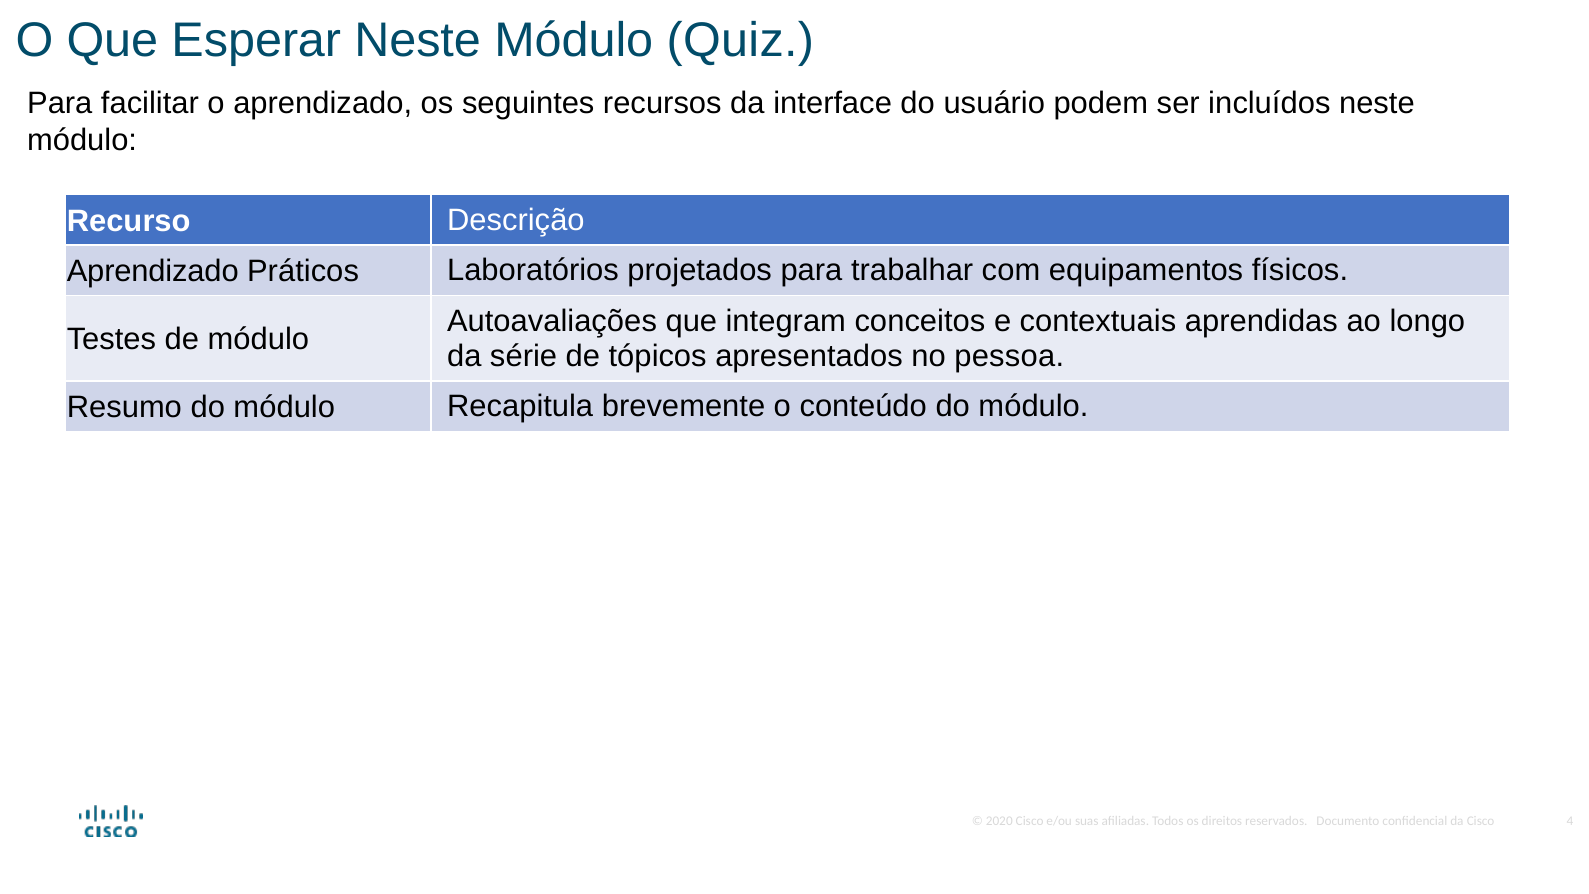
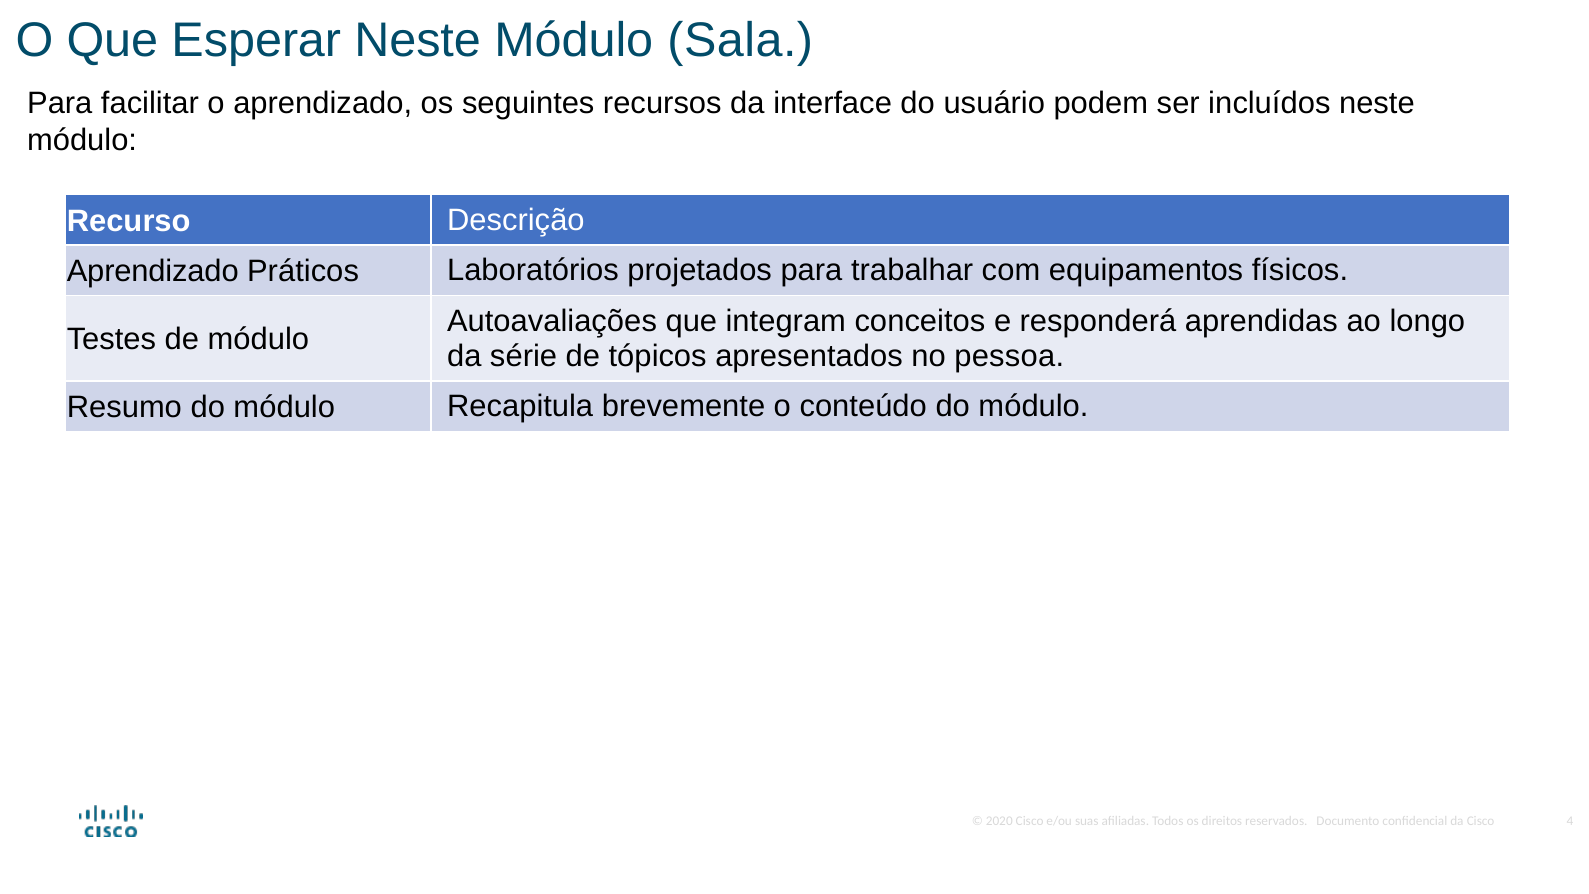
Quiz: Quiz -> Sala (740, 40)
contextuais: contextuais -> responderá (1098, 321)
